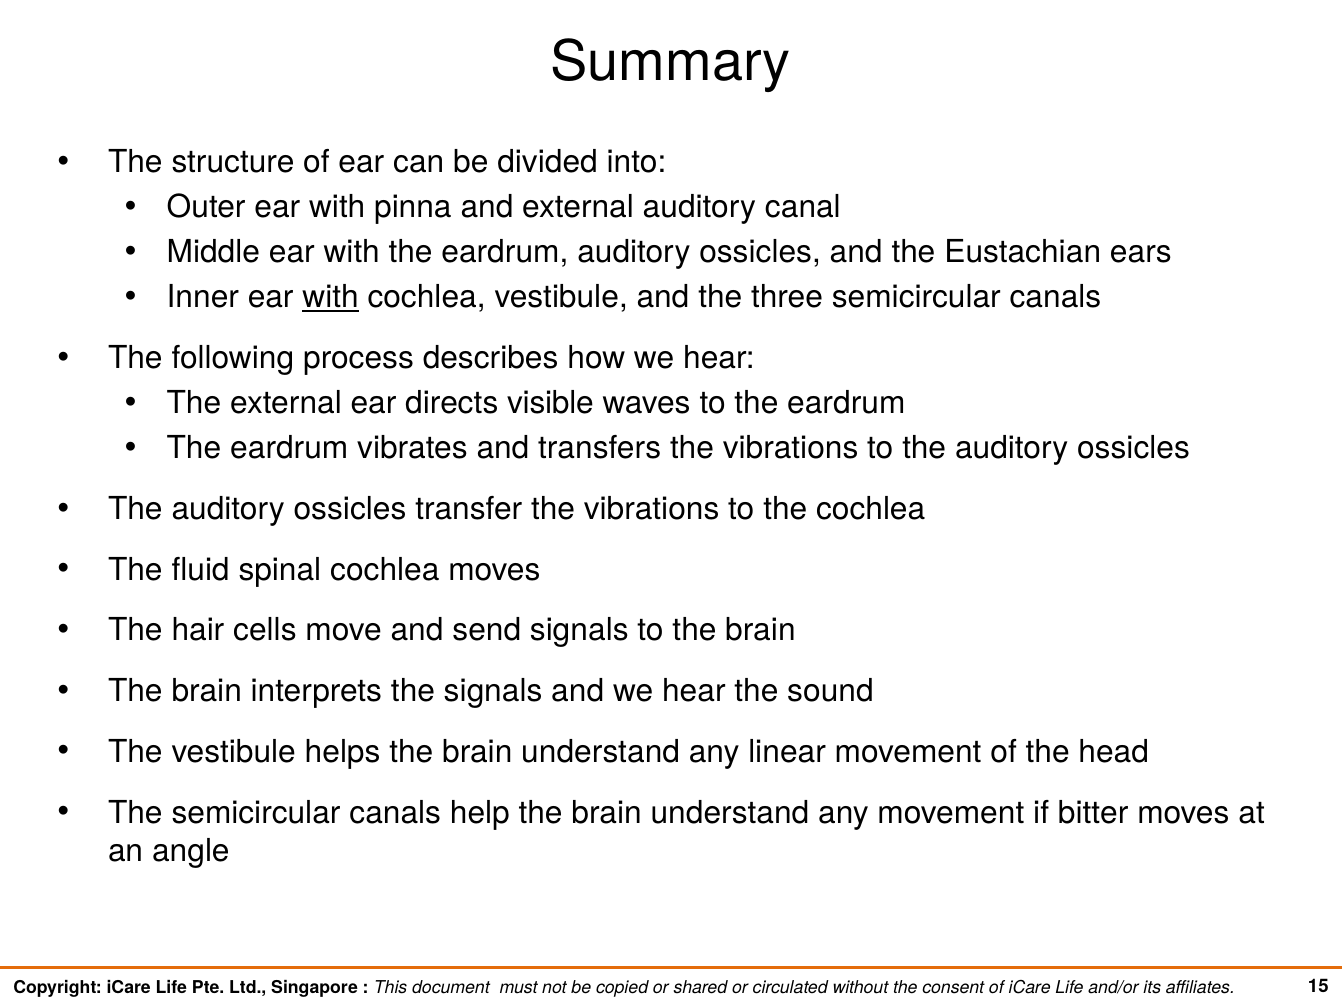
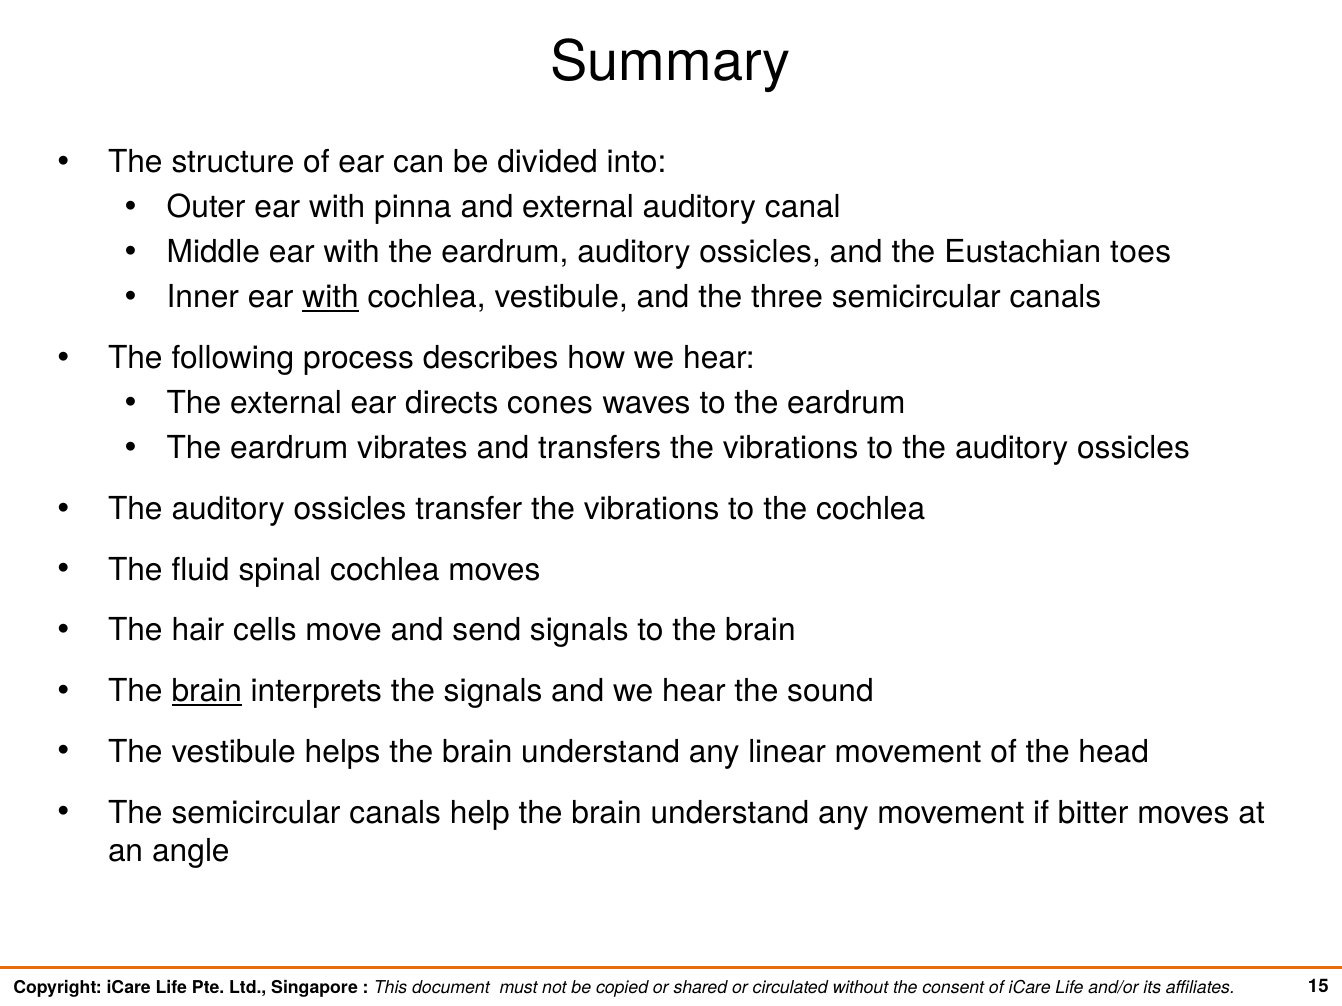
ears: ears -> toes (1141, 252)
visible: visible -> cones (550, 403)
brain underline: none -> present (207, 692)
